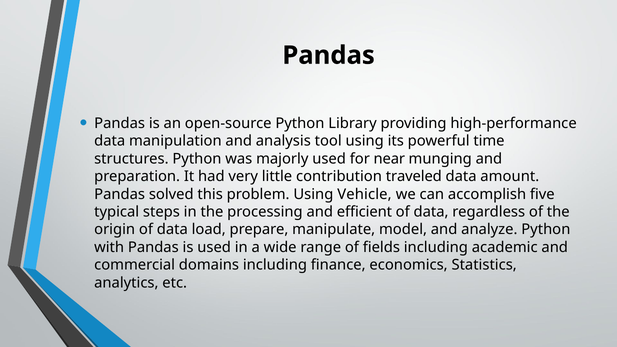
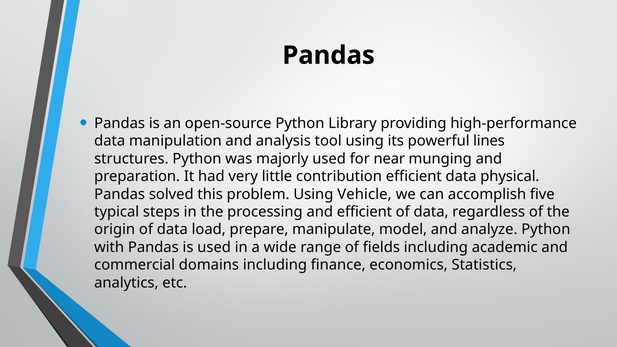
time: time -> lines (489, 141)
contribution traveled: traveled -> efficient (414, 176)
amount: amount -> physical (510, 176)
